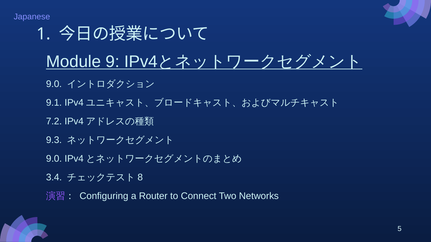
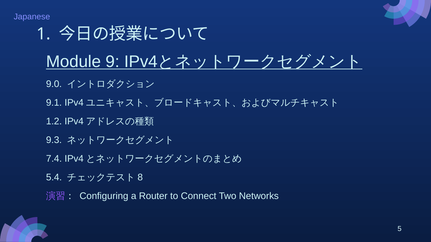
7.2: 7.2 -> 1.2 (54, 122)
9.0: 9.0 -> 7.4 (54, 159)
3.4: 3.4 -> 5.4 (54, 178)
